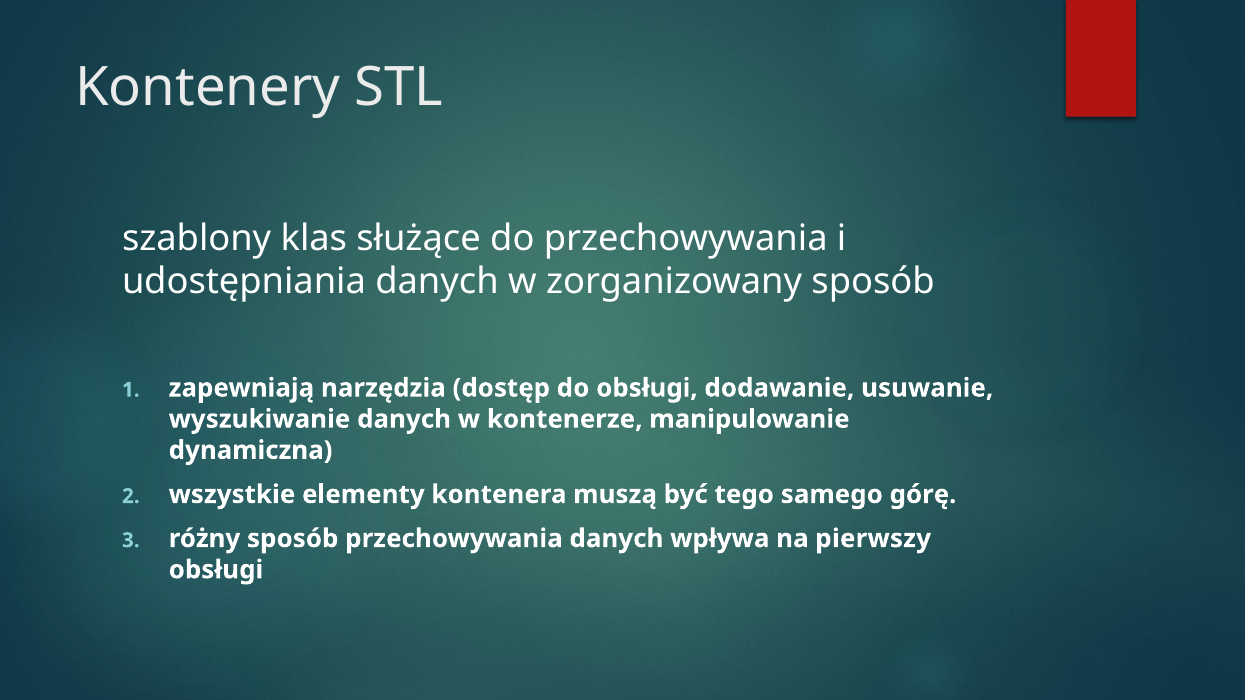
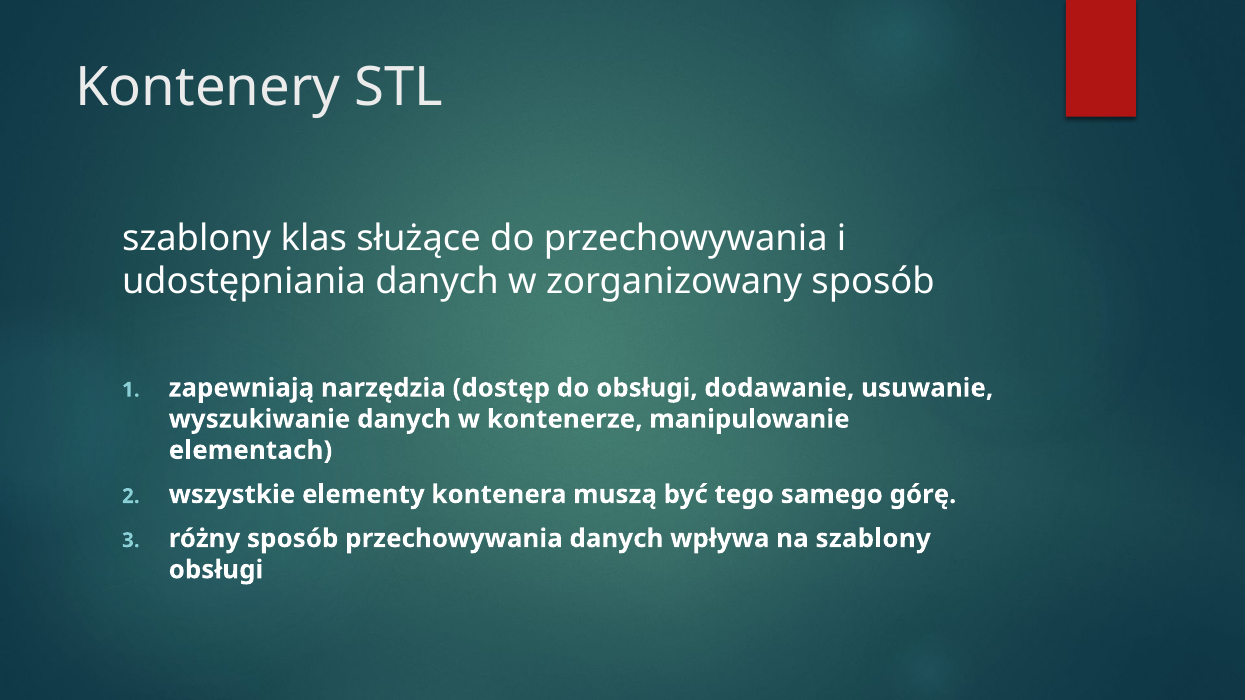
dynamiczna: dynamiczna -> elementach (251, 451)
na pierwszy: pierwszy -> szablony (873, 539)
